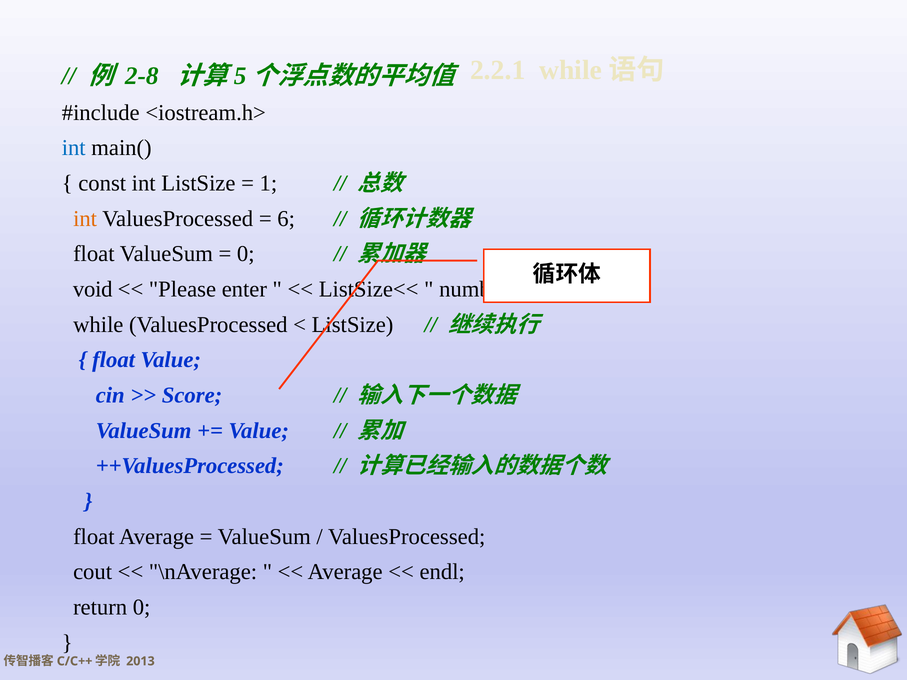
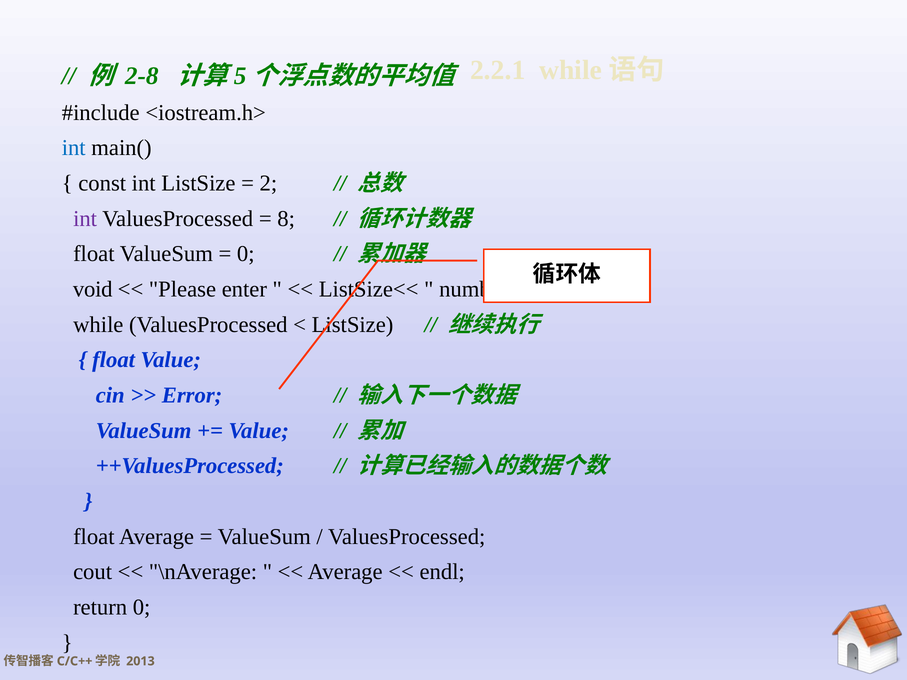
1: 1 -> 2 (268, 183)
int colour: orange -> purple (85, 219)
6: 6 -> 8 (286, 219)
Score: Score -> Error (192, 395)
